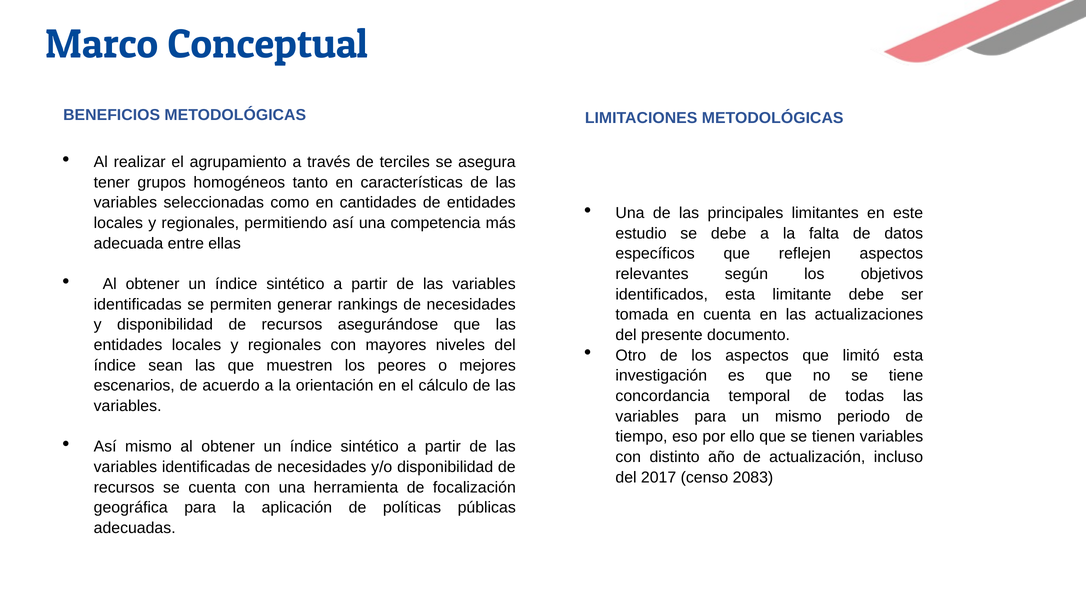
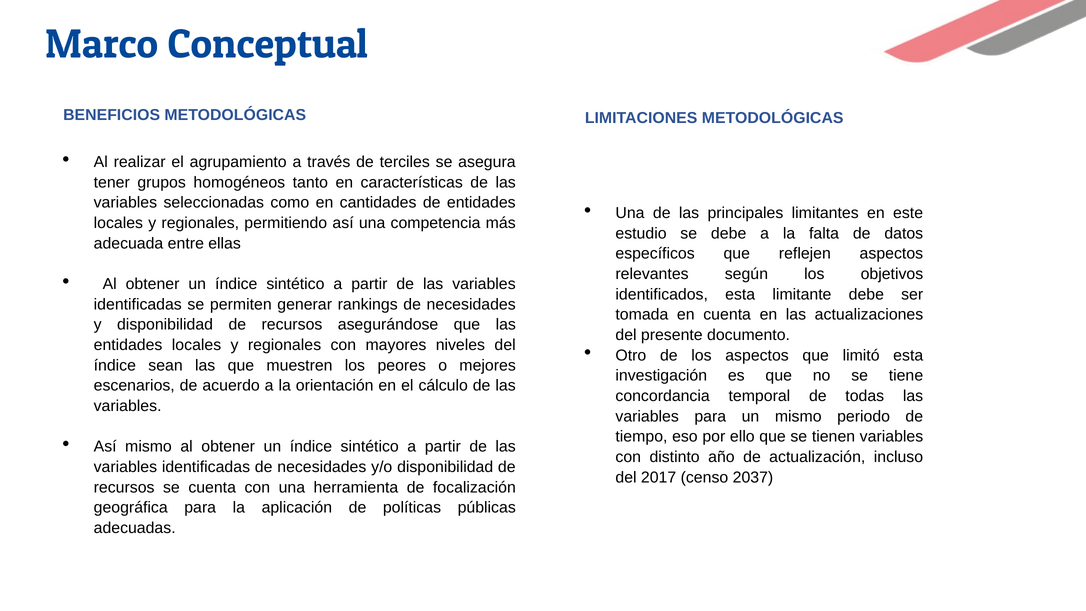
2083: 2083 -> 2037 (753, 477)
